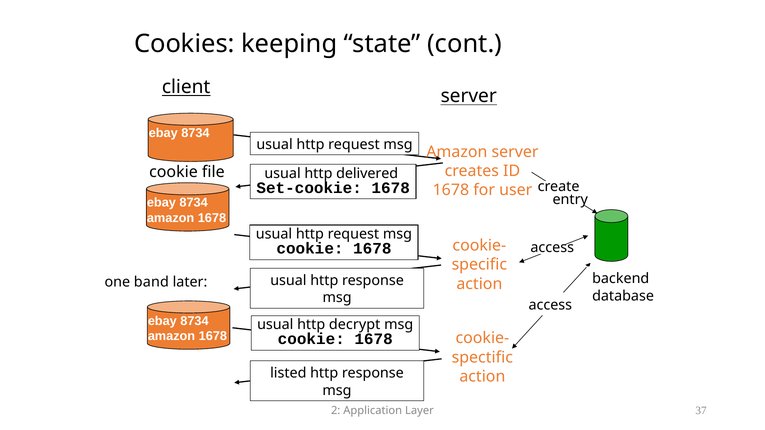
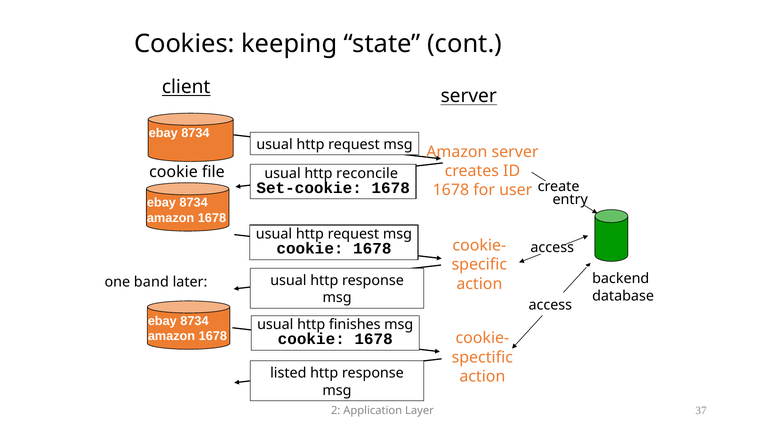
delivered: delivered -> reconcile (367, 173)
decrypt: decrypt -> finishes (355, 325)
